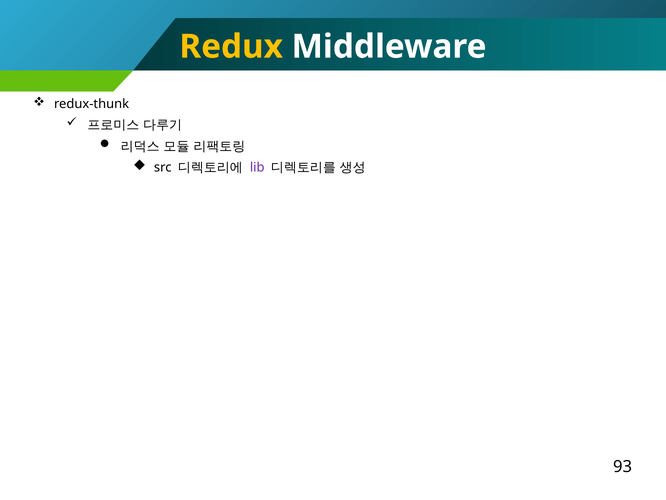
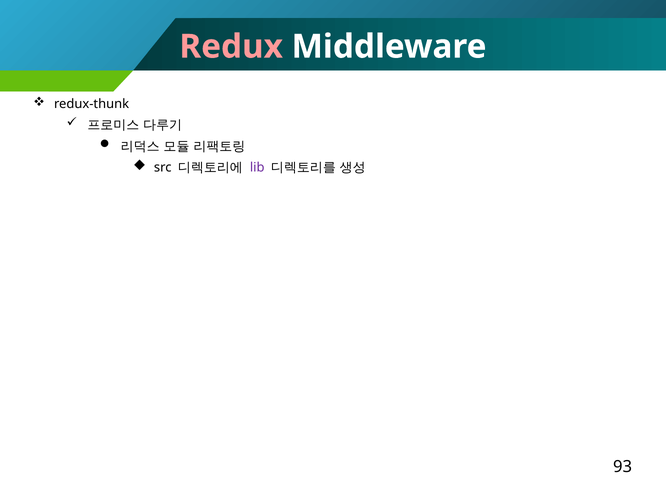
Redux colour: yellow -> pink (231, 47)
